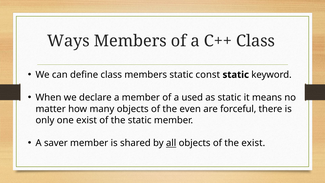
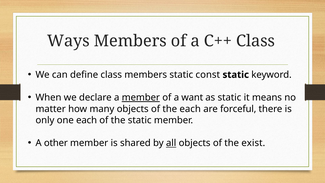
member underline: none -> present (141, 97)
used: used -> want (192, 97)
the even: even -> each (190, 109)
one exist: exist -> each (87, 120)
saver: saver -> other (56, 143)
